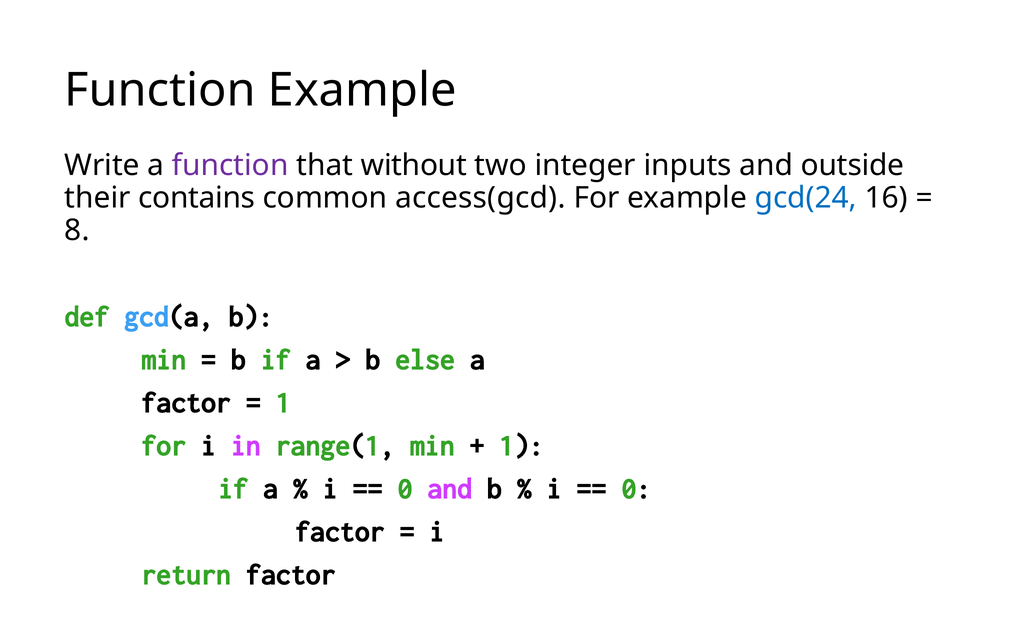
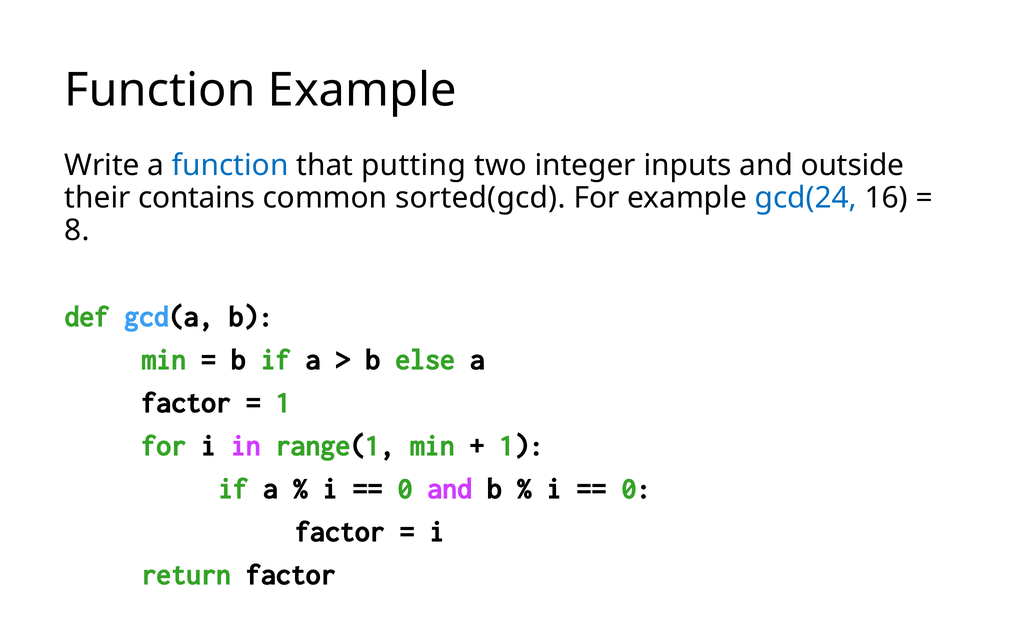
function colour: purple -> blue (230, 165)
without: without -> putting (414, 165)
access(gcd: access(gcd -> sorted(gcd (480, 198)
